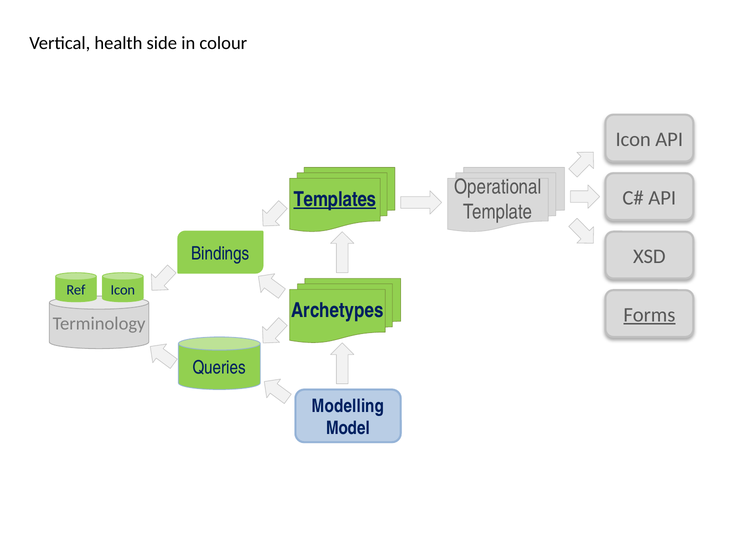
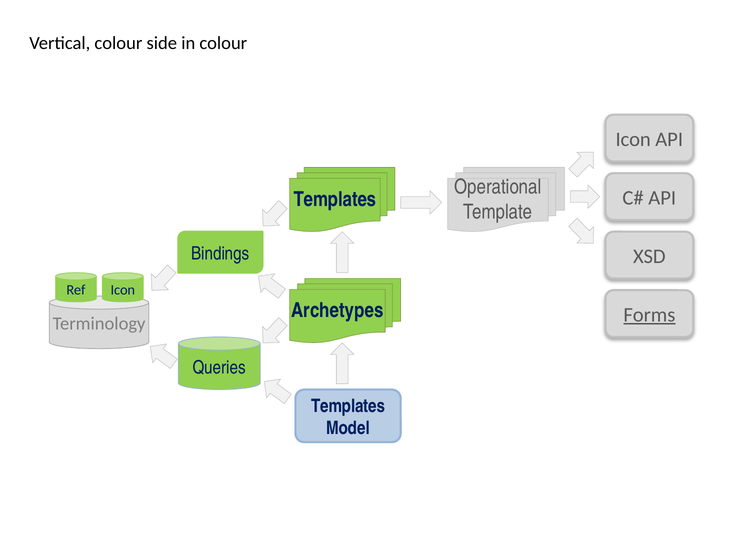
Vertical health: health -> colour (118, 43)
Templates underline: present -> none (335, 199)
Modelling: Modelling -> Templates (348, 406)
